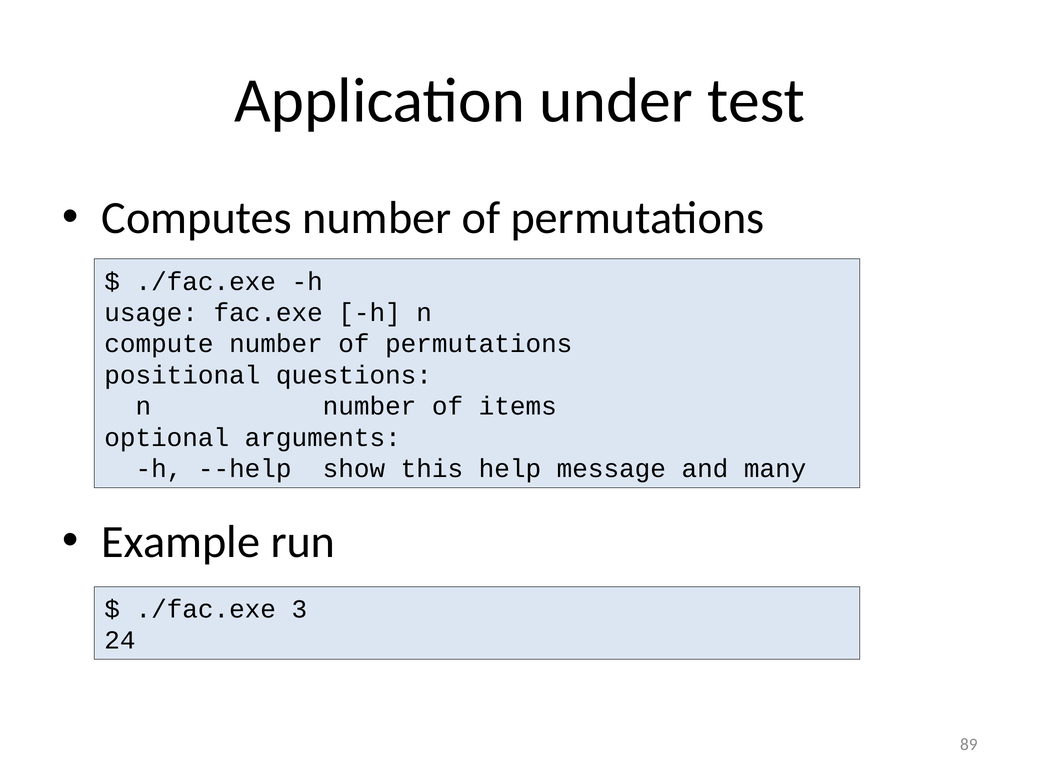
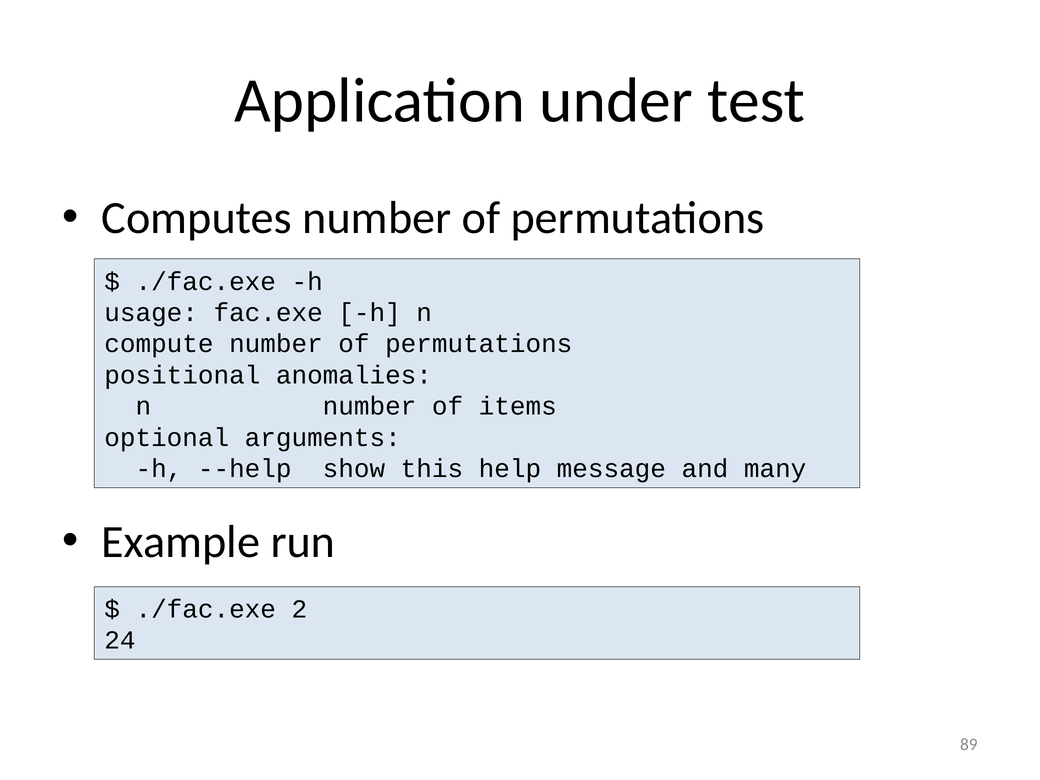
questions: questions -> anomalies (354, 375)
3: 3 -> 2 (299, 609)
